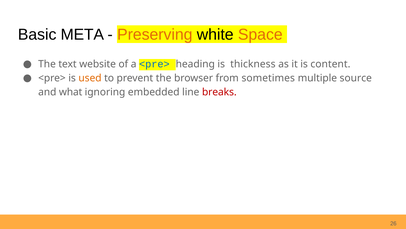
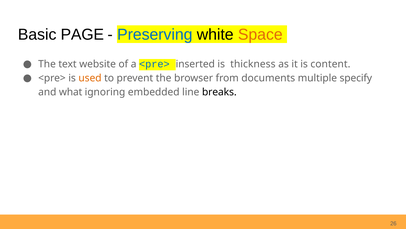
META: META -> PAGE (82, 34)
Preserving colour: orange -> blue (155, 34)
heading: heading -> inserted (195, 64)
sometimes: sometimes -> documents (268, 78)
source: source -> specify (356, 78)
breaks colour: red -> black (219, 92)
